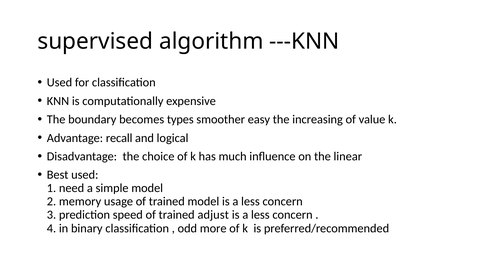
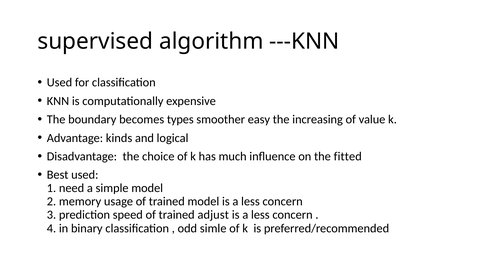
recall: recall -> kinds (119, 138)
linear: linear -> fitted (348, 156)
more: more -> simle (213, 228)
